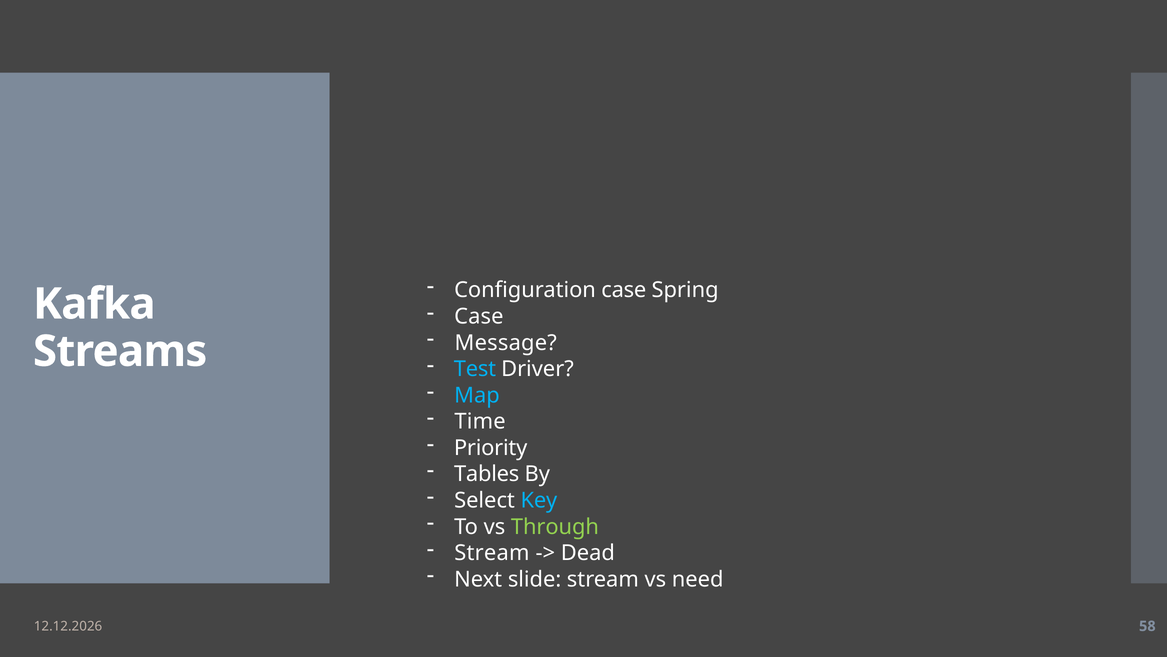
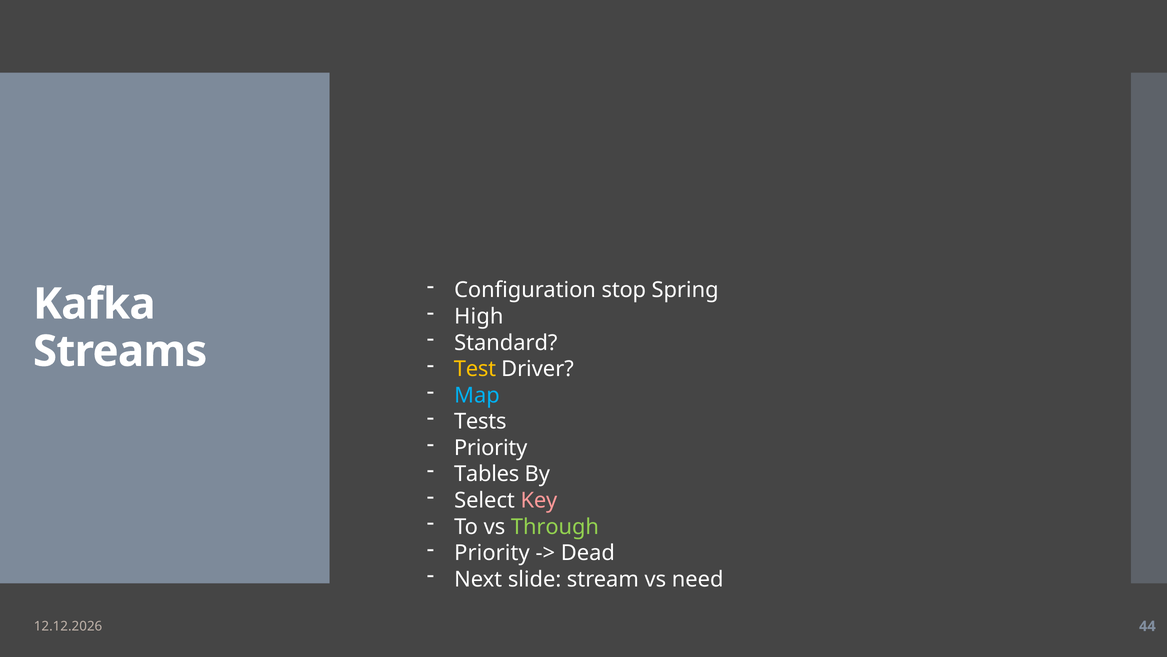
Configuration case: case -> stop (624, 290)
Case: Case -> High (479, 316)
Message: Message -> Standard (506, 343)
Test colour: light blue -> yellow (475, 369)
Time: Time -> Tests (480, 421)
Key colour: light blue -> pink (539, 500)
Stream: Stream -> Priority (492, 553)
58: 58 -> 44 (1147, 626)
